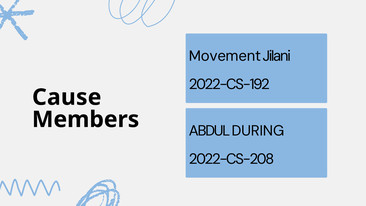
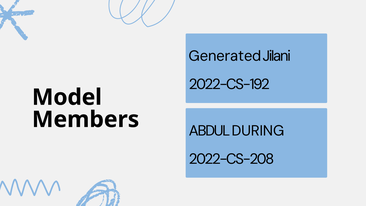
Movement: Movement -> Generated (225, 56)
Cause: Cause -> Model (67, 97)
